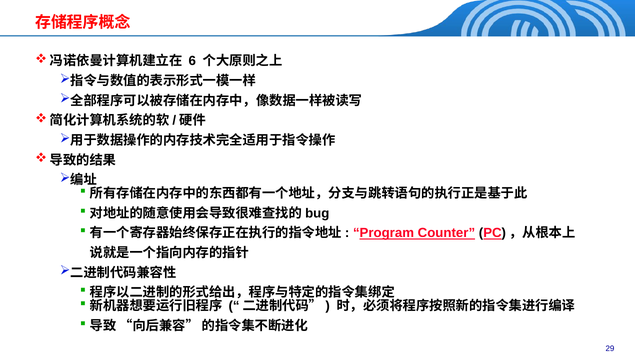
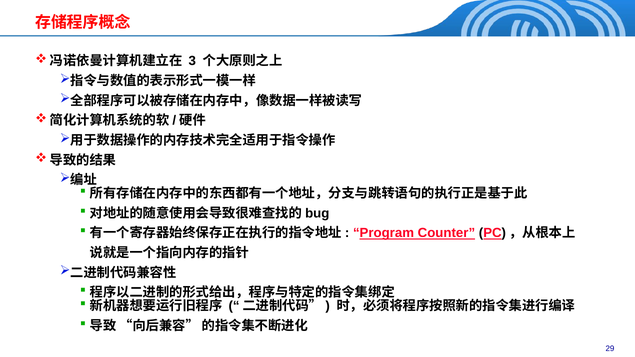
6: 6 -> 3 (192, 61)
